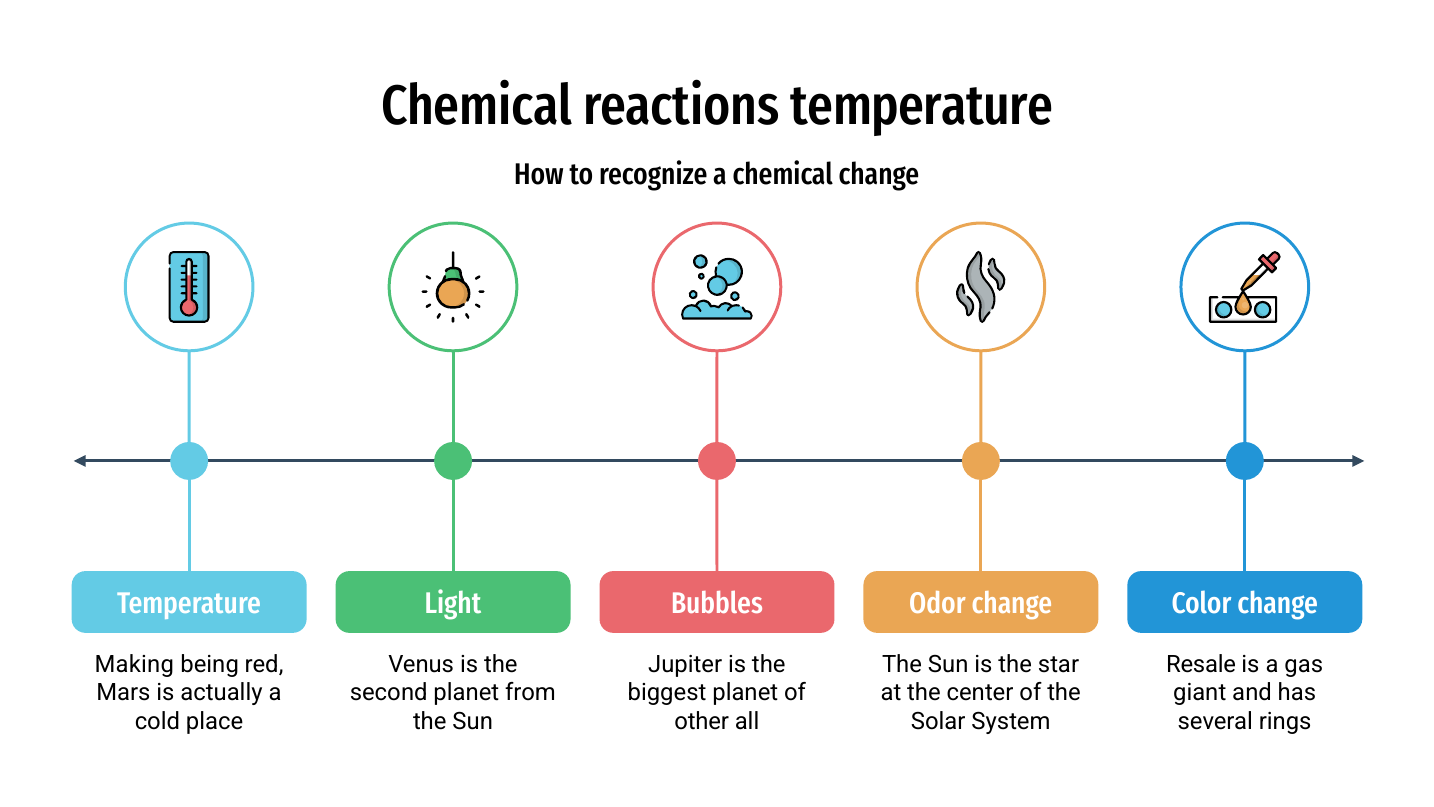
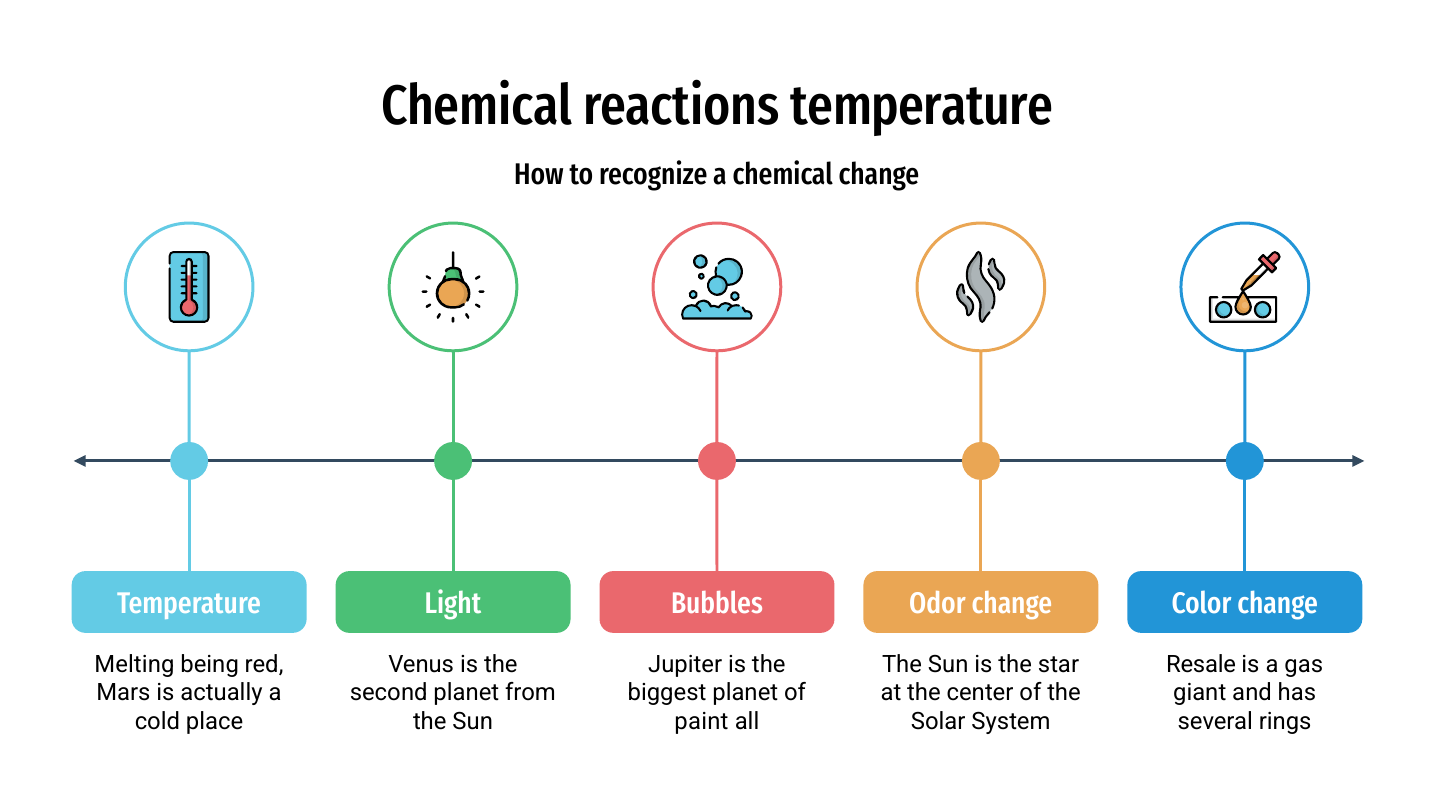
Making: Making -> Melting (134, 664)
other: other -> paint (701, 721)
